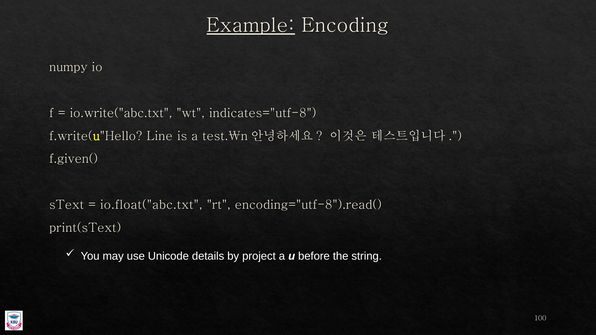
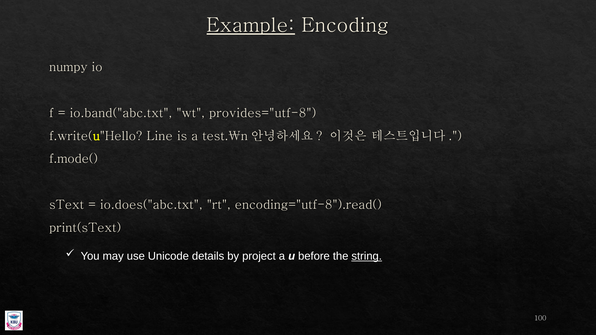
io.write("abc.txt: io.write("abc.txt -> io.band("abc.txt (121, 113)
indicates="utf-8: indicates="utf-8 -> provides="utf-8 (263, 113)
f.given(: f.given( -> f.mode( (74, 159)
io.float("abc.txt: io.float("abc.txt -> io.does("abc.txt (151, 205)
string underline: none -> present (367, 256)
